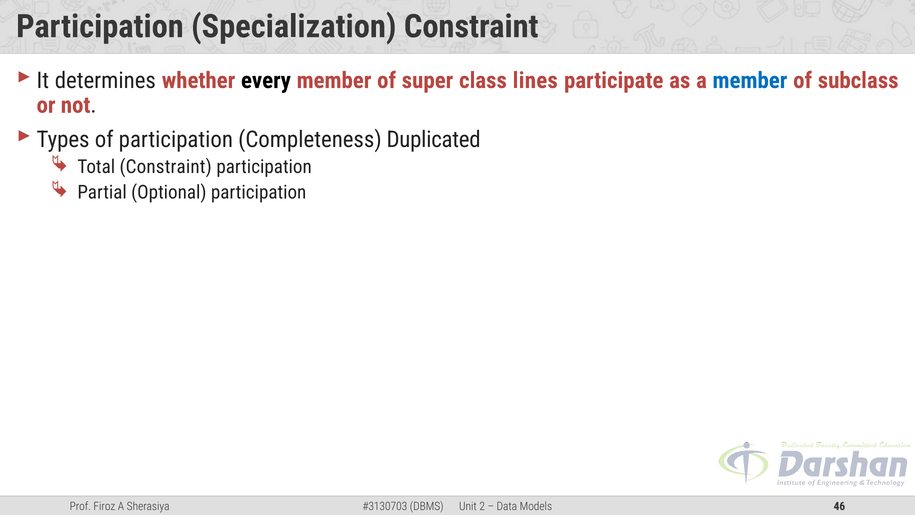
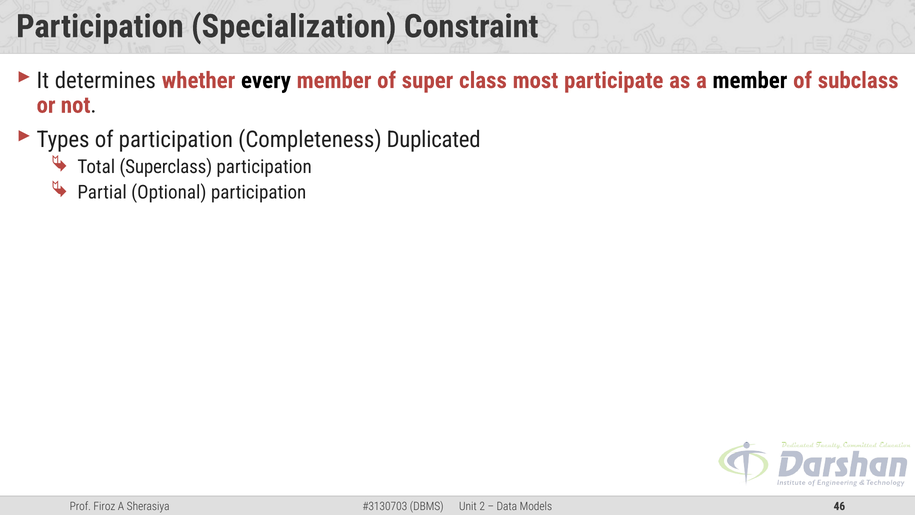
lines: lines -> most (535, 80)
member colour: blue -> black (750, 80)
Total Constraint: Constraint -> Superclass (166, 167)
